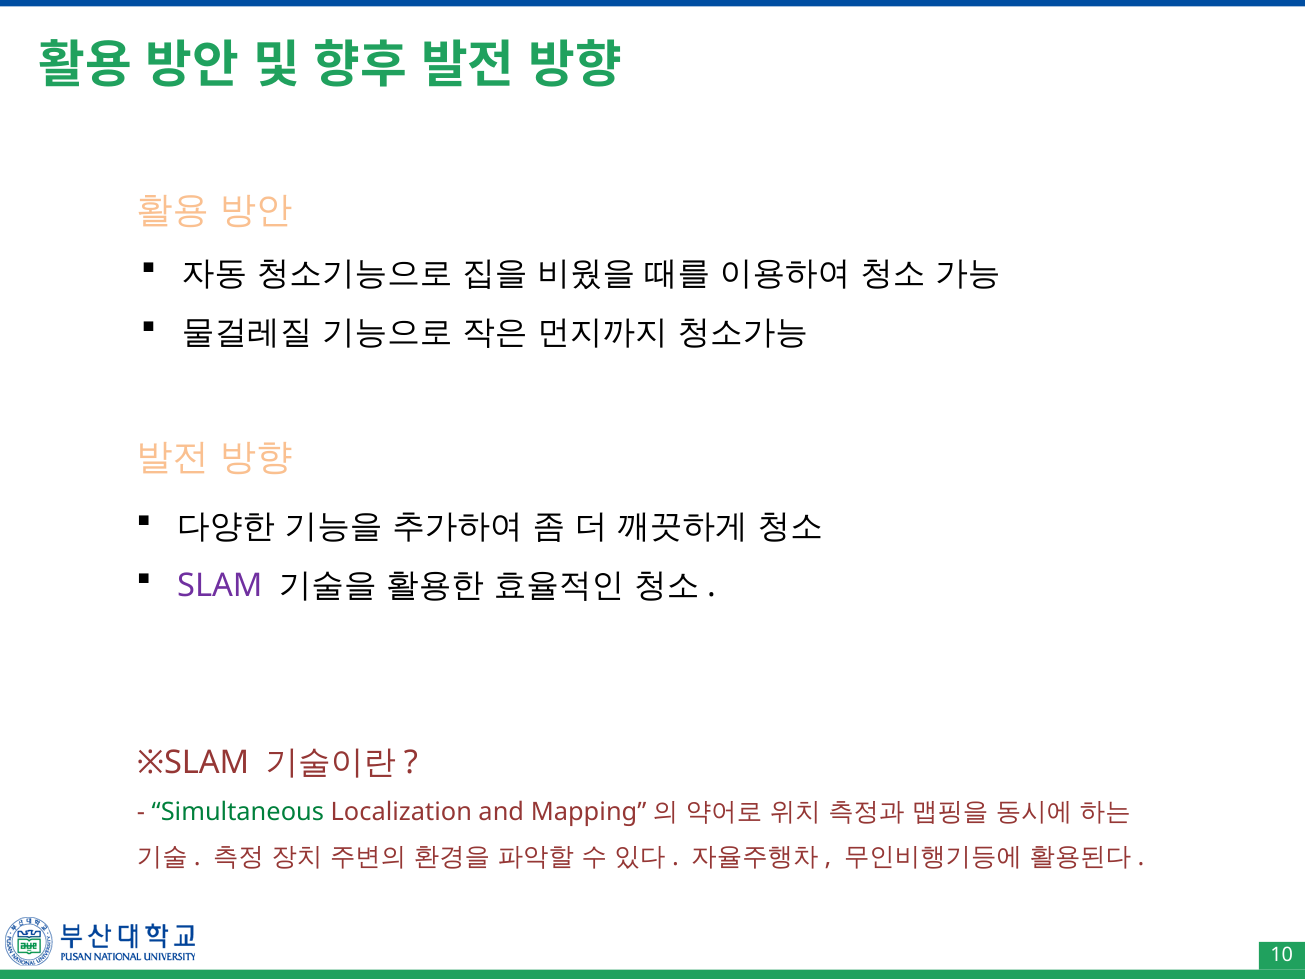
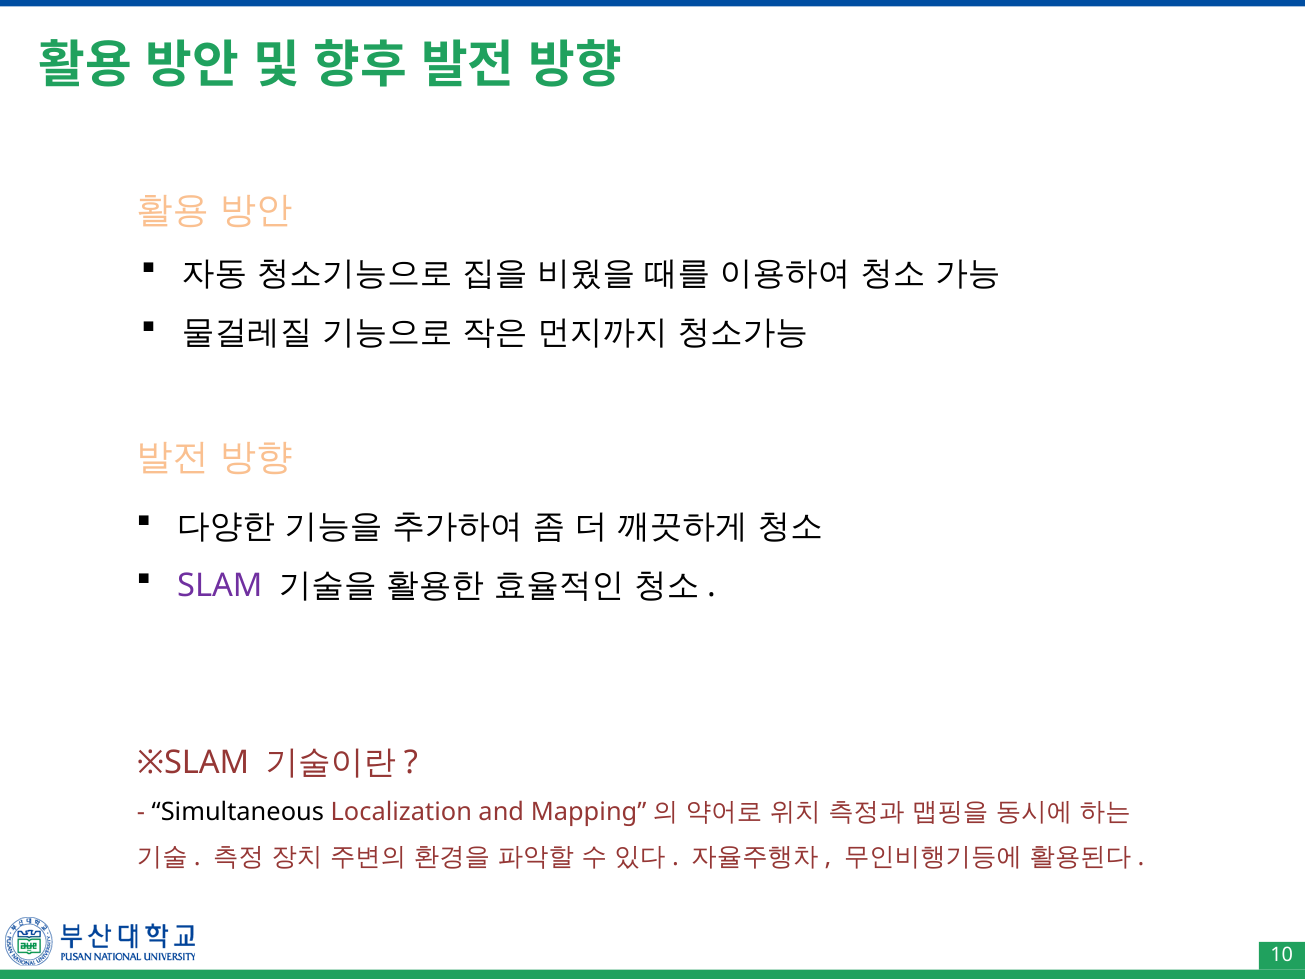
Simultaneous colour: green -> black (238, 812)
